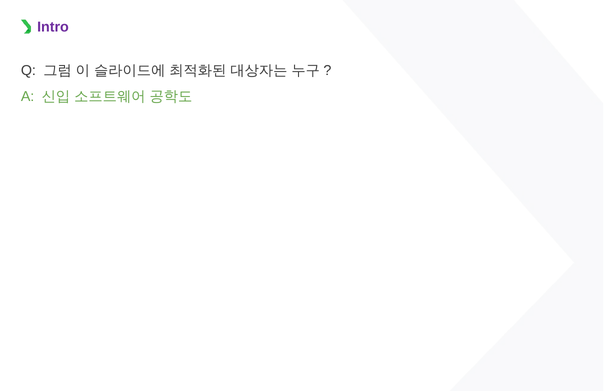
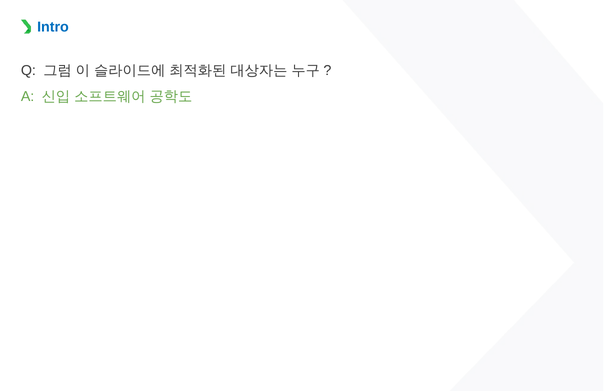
Intro colour: purple -> blue (53, 27)
